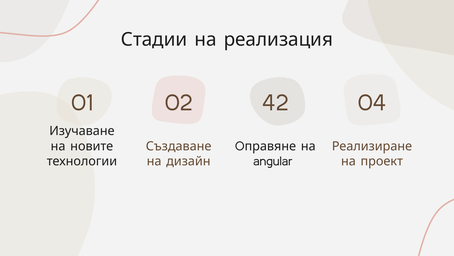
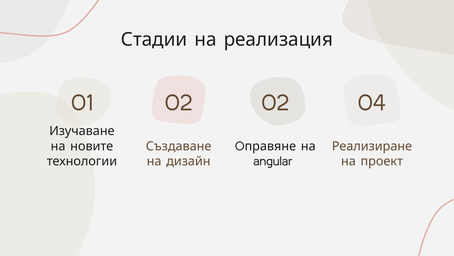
02 42: 42 -> 02 (275, 103)
